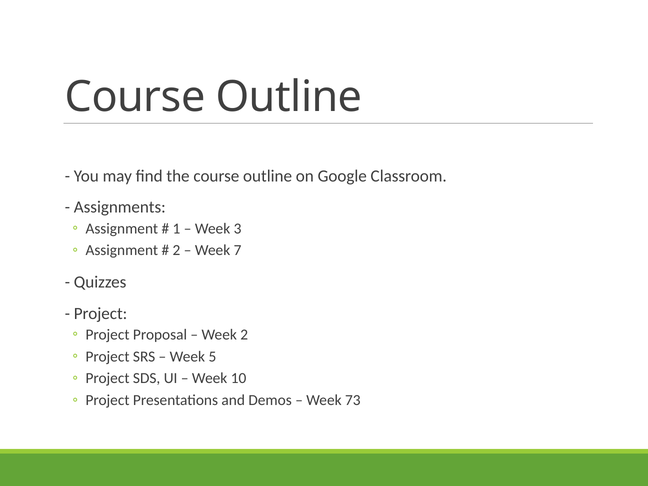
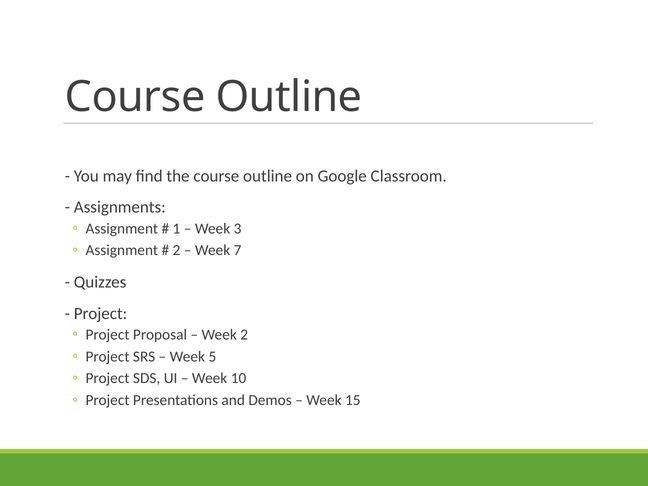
73: 73 -> 15 (353, 400)
